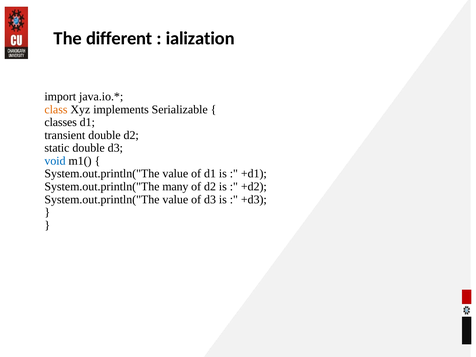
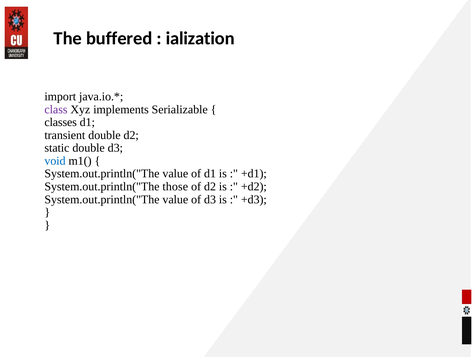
different: different -> buffered (119, 39)
class colour: orange -> purple (56, 109)
many: many -> those (175, 187)
